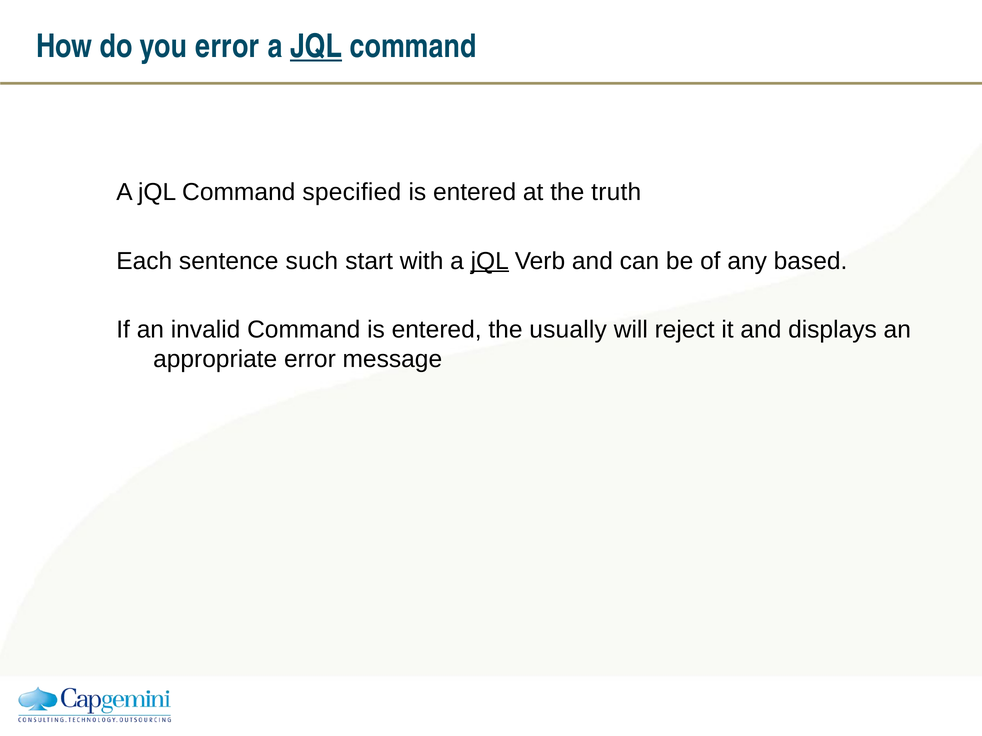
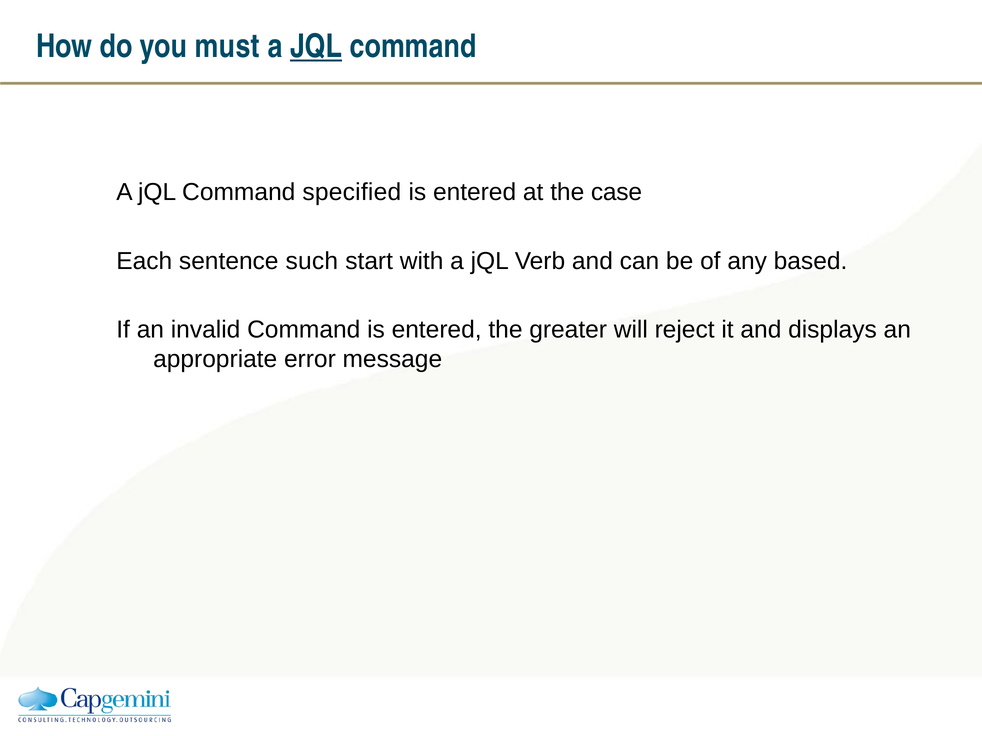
you error: error -> must (227, 46)
truth: truth -> case (616, 192)
jQL underline: present -> none (490, 261)
usually: usually -> greater (568, 330)
